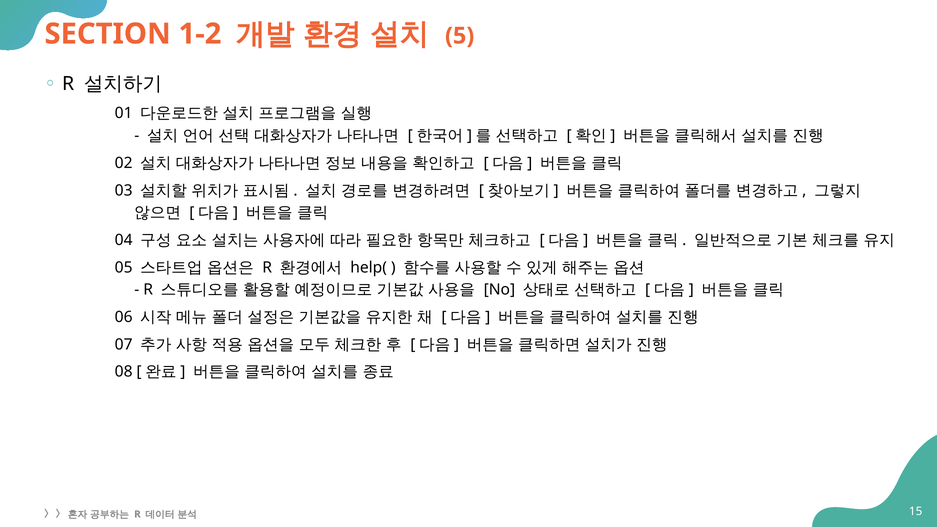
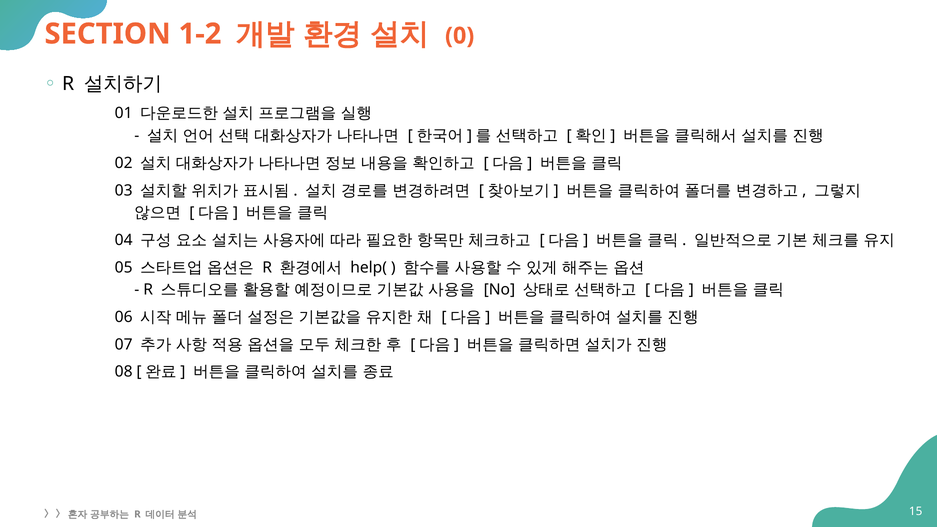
5: 5 -> 0 (460, 36)
